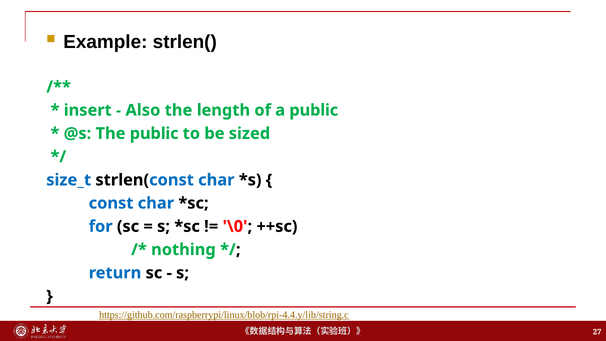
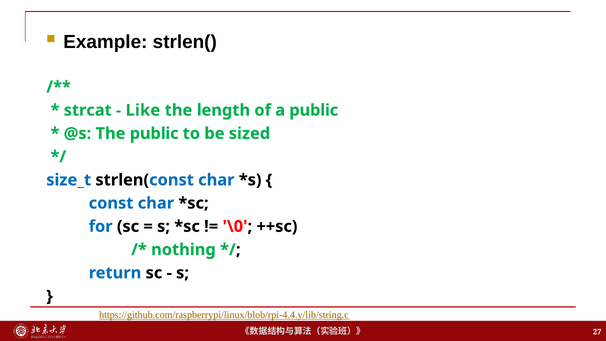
insert: insert -> strcat (88, 110)
Also: Also -> Like (143, 110)
